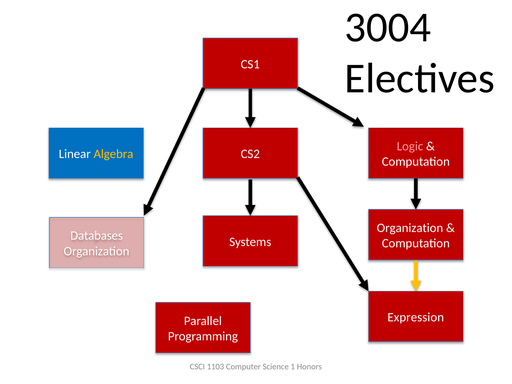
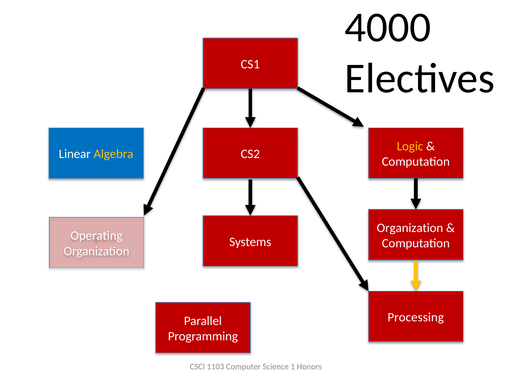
3004: 3004 -> 4000 (388, 27)
Logic colour: pink -> yellow (410, 146)
Databases: Databases -> Operating (97, 236)
Expression: Expression -> Processing (416, 317)
